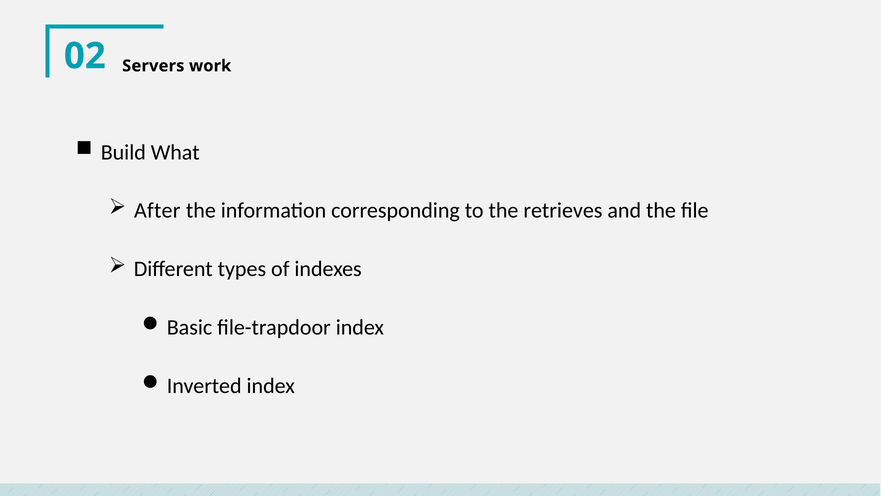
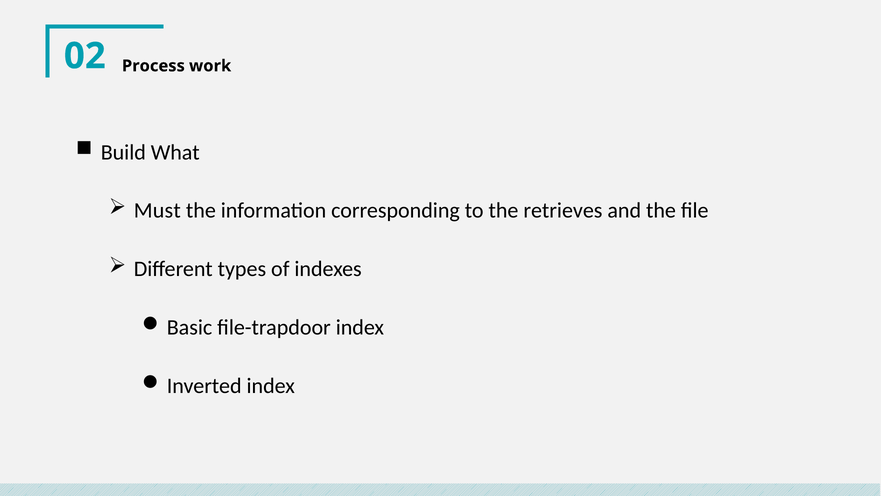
Servers: Servers -> Process (153, 66)
After: After -> Must (157, 211)
